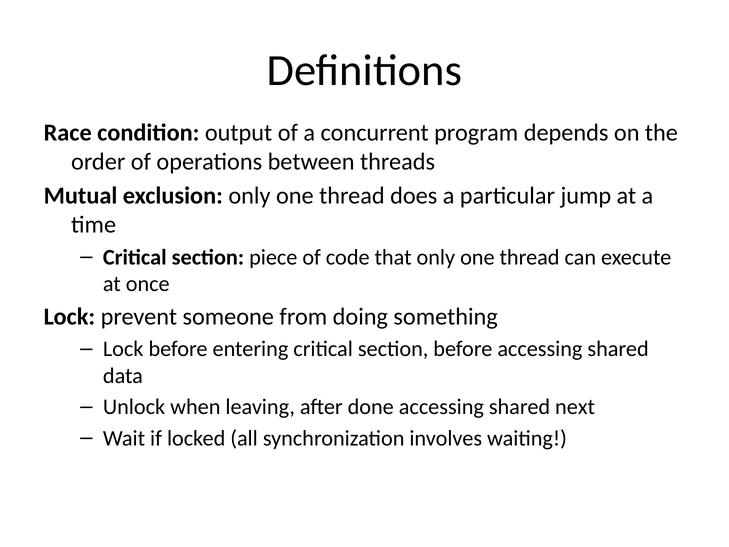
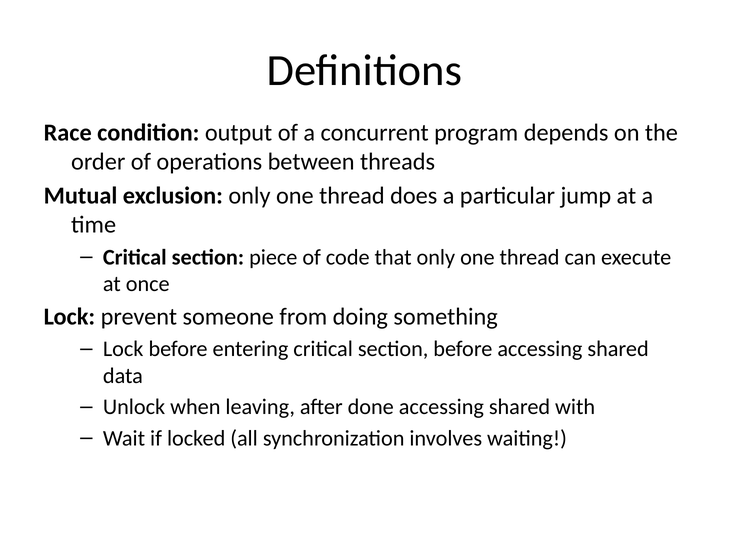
next: next -> with (575, 407)
